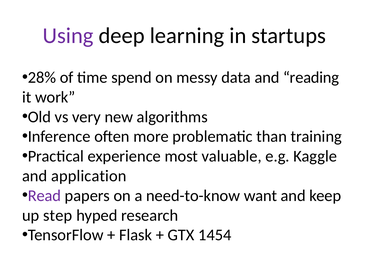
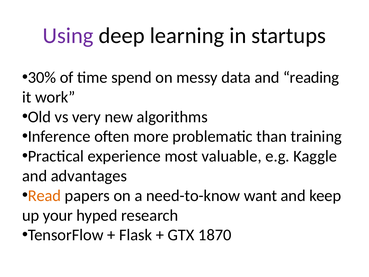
28%: 28% -> 30% (42, 77)
application: application -> advantages (89, 176)
Read colour: purple -> orange (44, 195)
step: step -> your (58, 215)
1454: 1454 -> 1870 (215, 235)
